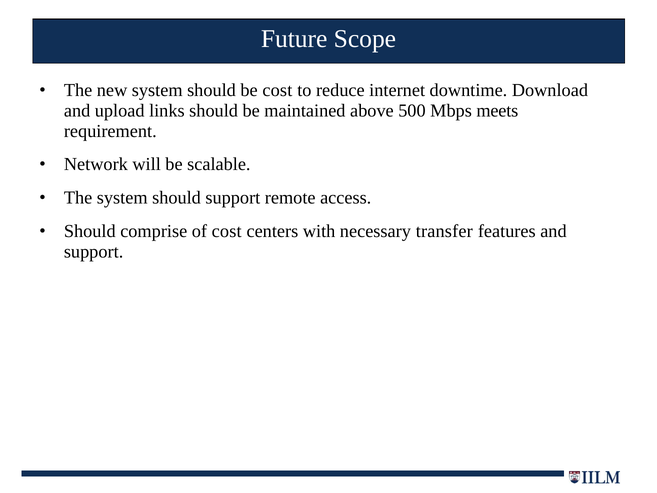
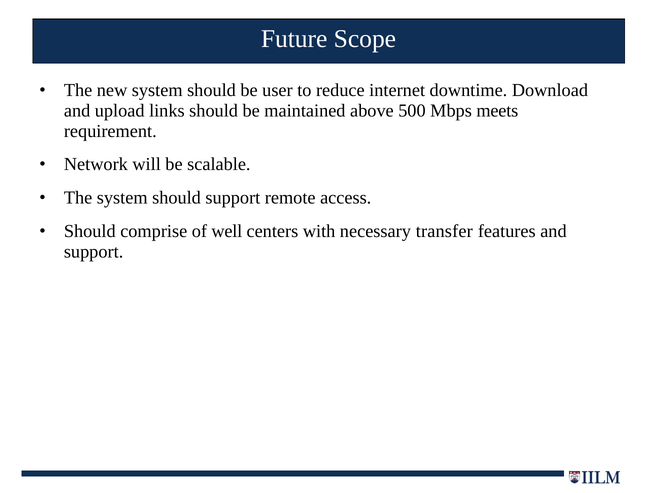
be cost: cost -> user (277, 90)
of cost: cost -> well (227, 231)
